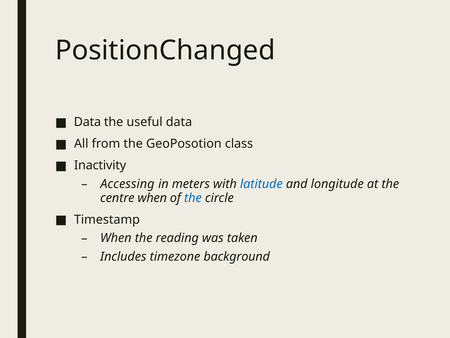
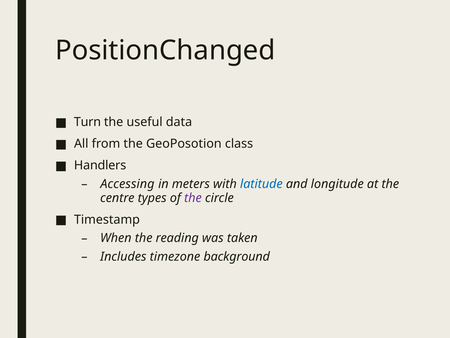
Data: Data -> Turn (87, 122)
Inactivity: Inactivity -> Handlers (100, 165)
centre when: when -> types (152, 198)
the colour: blue -> purple (193, 198)
